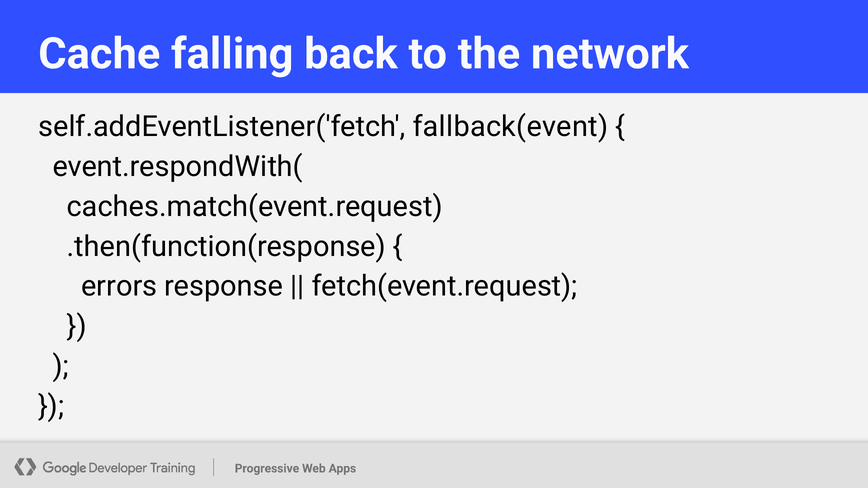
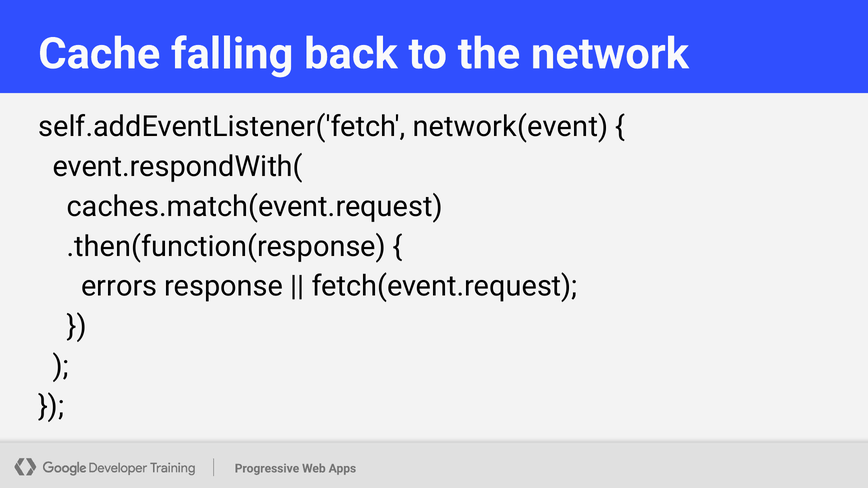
fallback(event: fallback(event -> network(event (510, 127)
